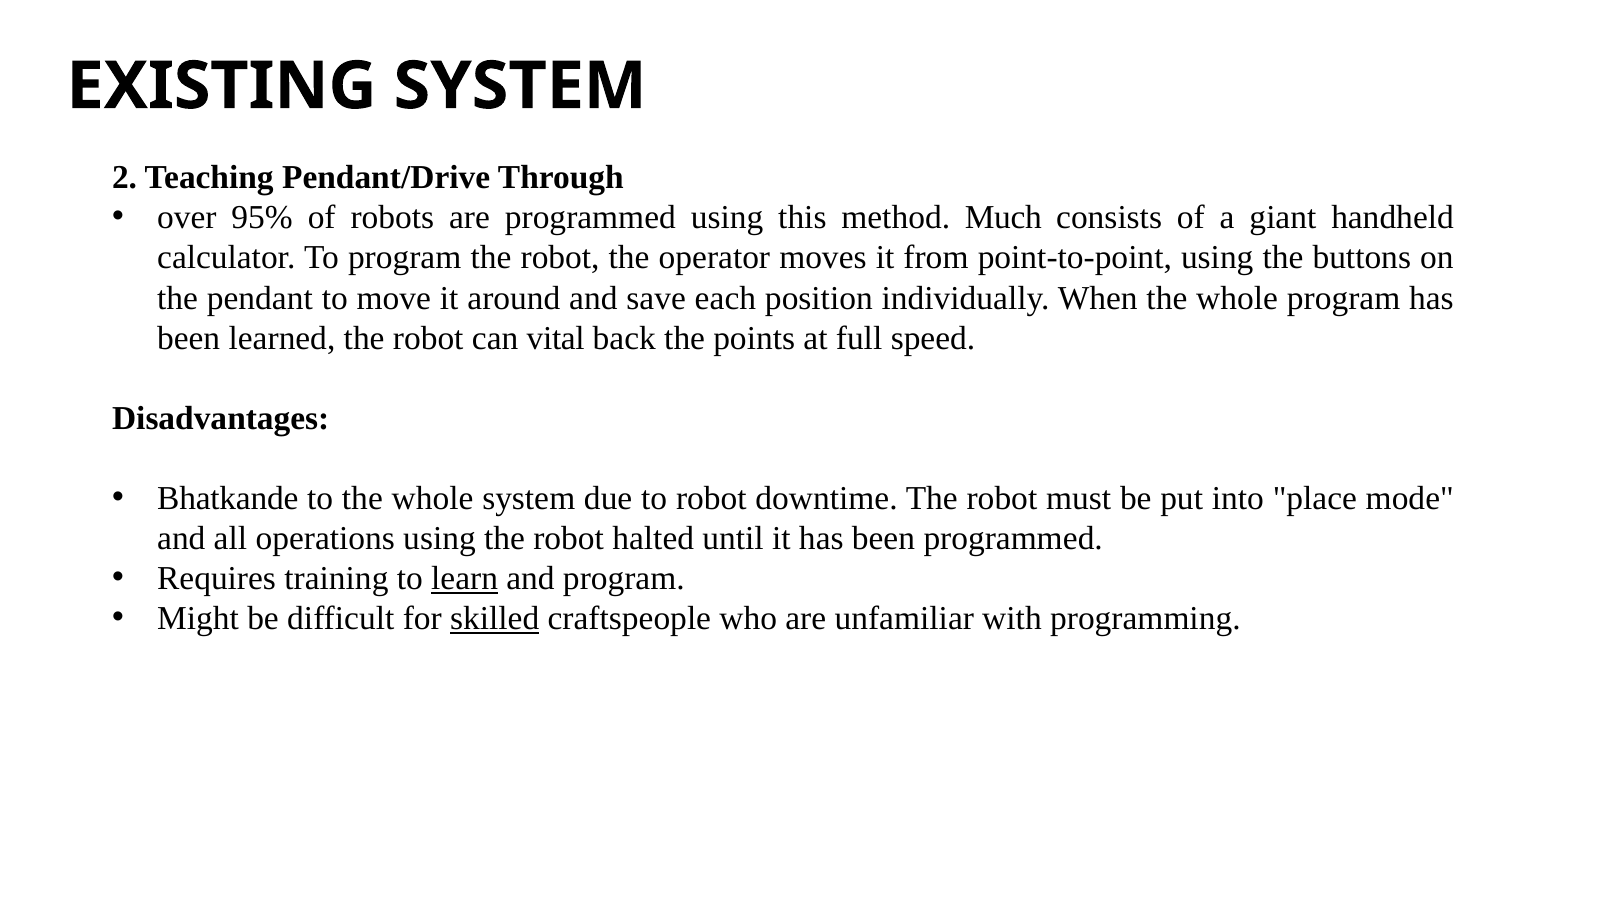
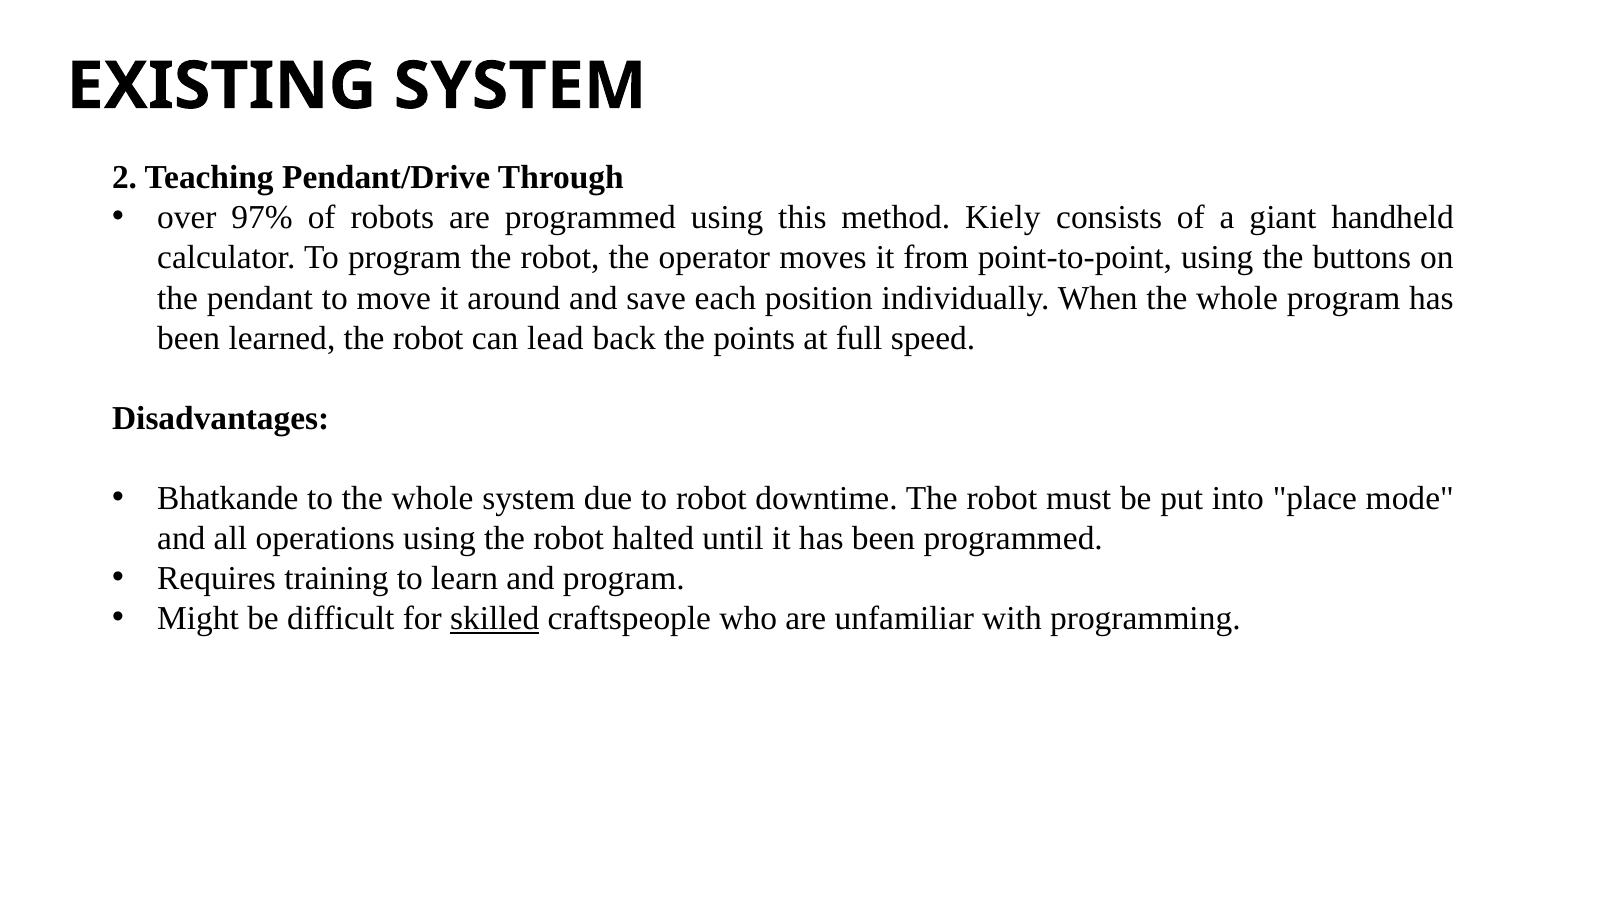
95%: 95% -> 97% (262, 218)
Much: Much -> Kiely (1003, 218)
vital: vital -> lead (555, 338)
learn underline: present -> none (465, 579)
